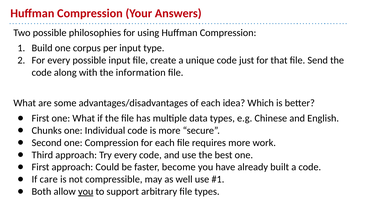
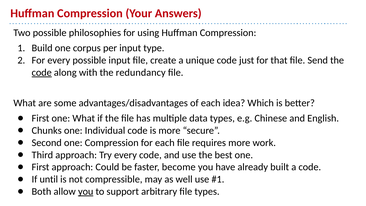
code underline: none -> present (42, 72)
information: information -> redundancy (141, 72)
care: care -> until (49, 179)
